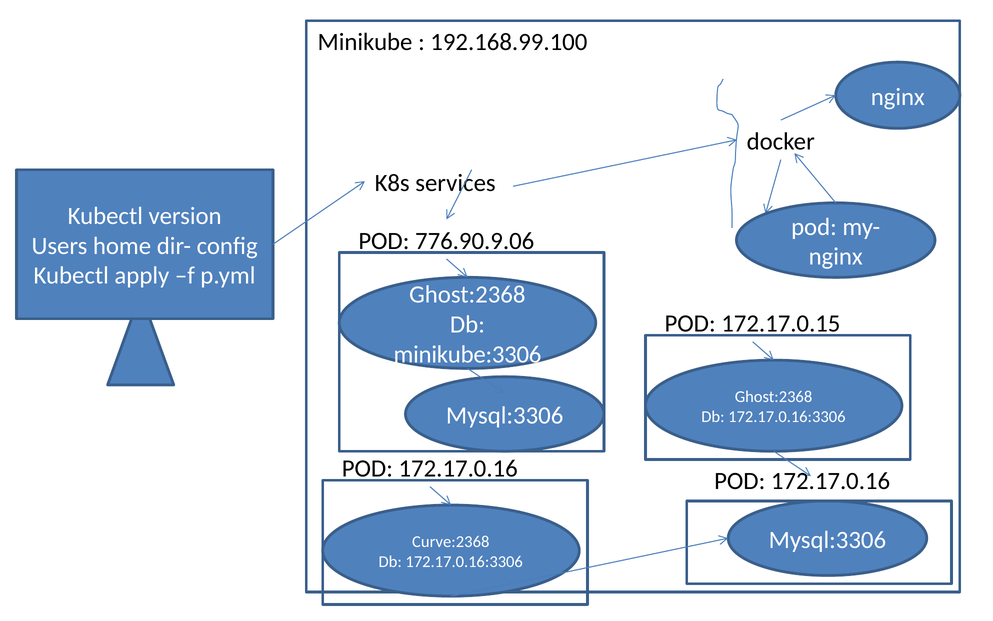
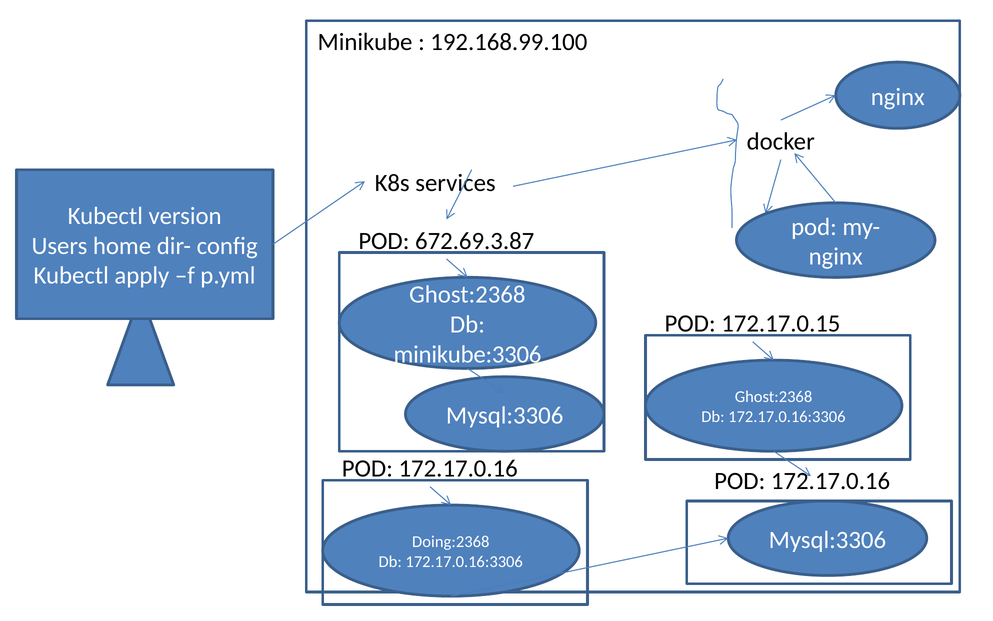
776.90.9.06: 776.90.9.06 -> 672.69.3.87 (475, 241)
Curve:2368: Curve:2368 -> Doing:2368 (451, 541)
